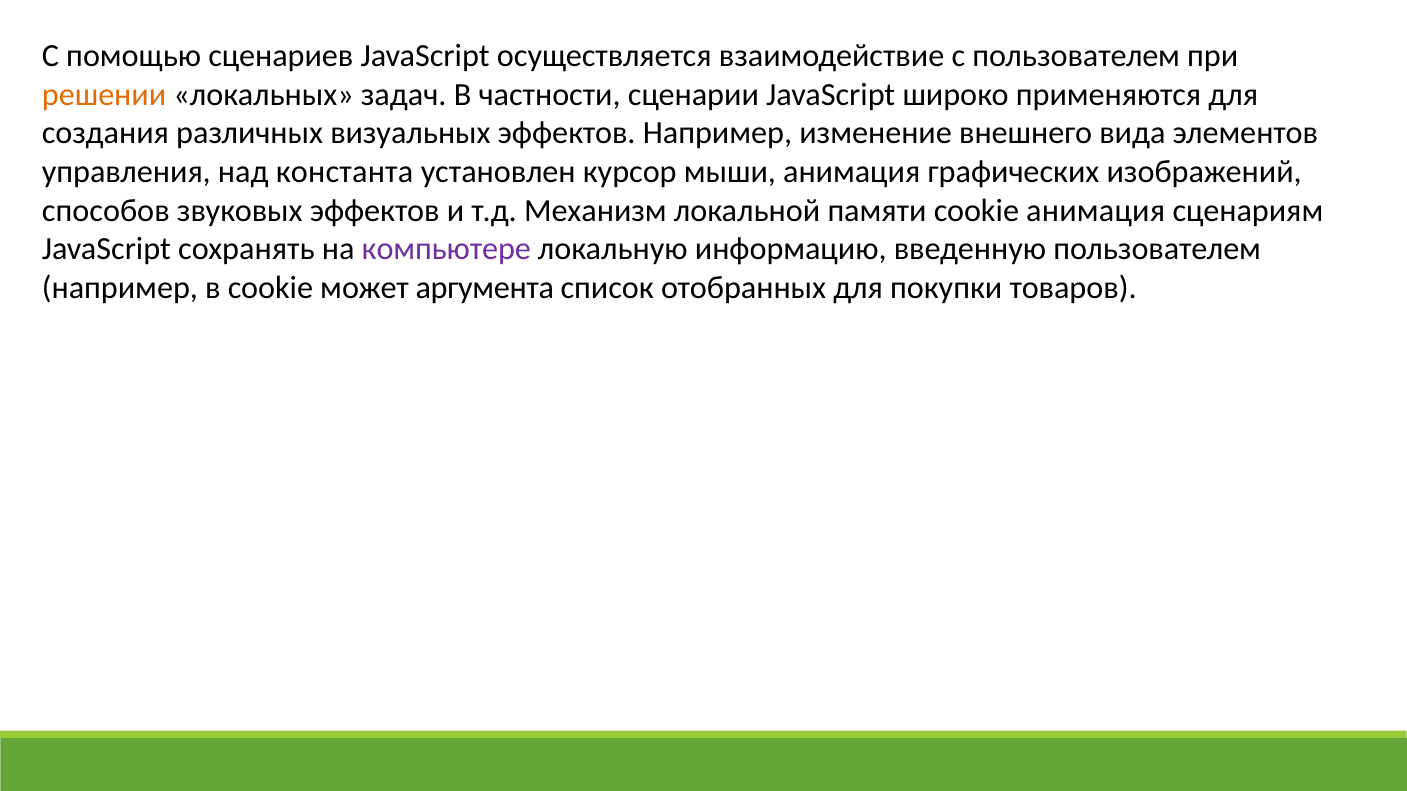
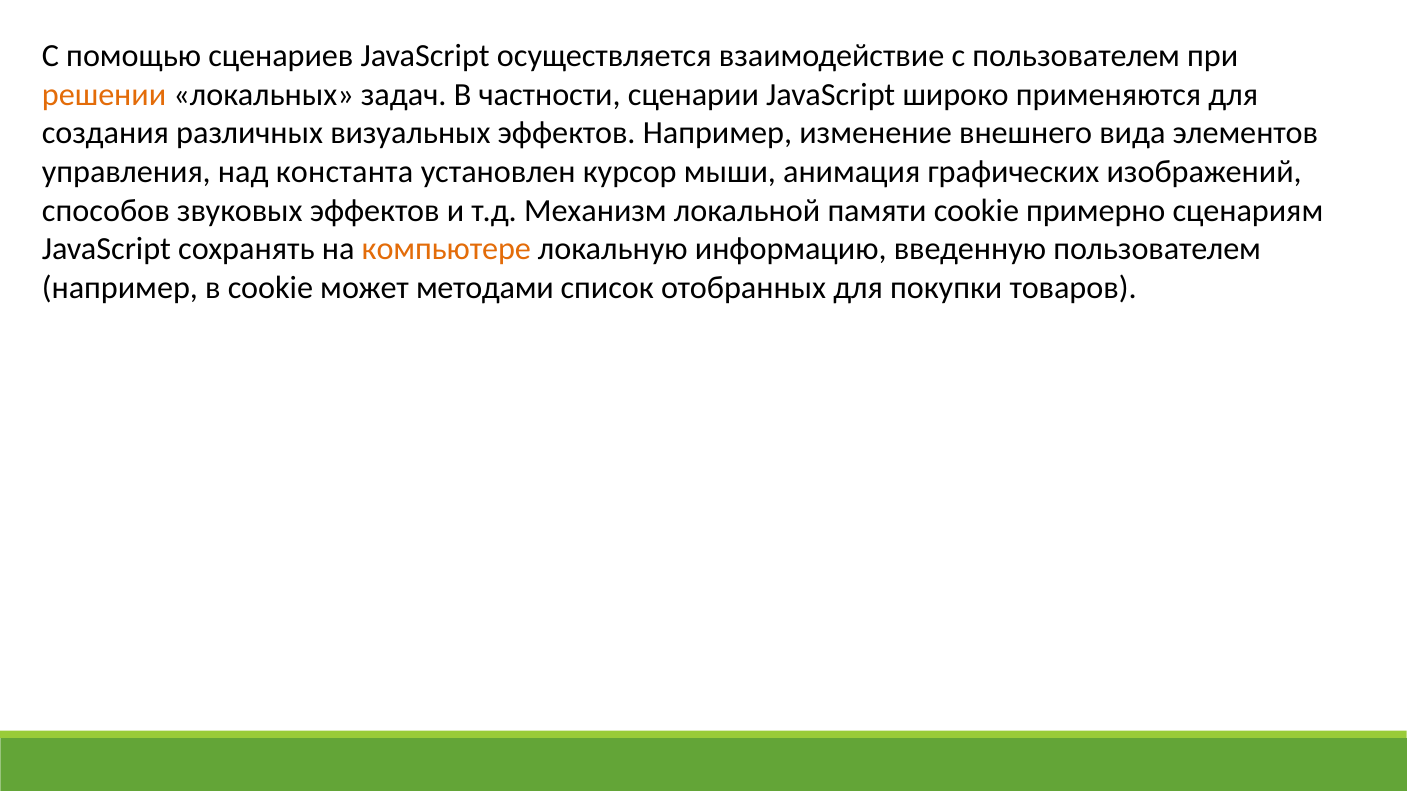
cookie анимация: анимация -> примерно (1096, 211)
компьютере colour: purple -> orange (446, 249)
аргумента: аргумента -> методами (485, 288)
